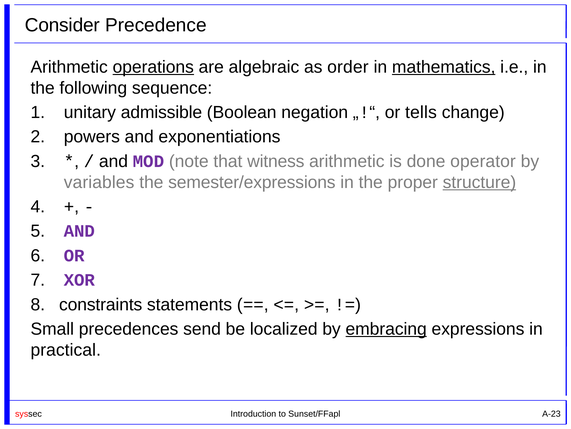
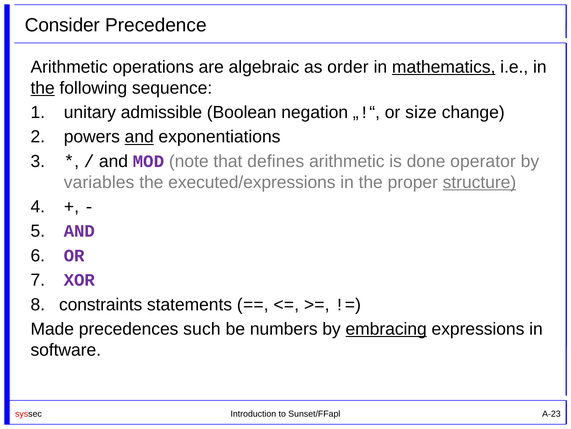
operations underline: present -> none (153, 67)
the underline: none -> present (43, 88)
tells: tells -> size (421, 112)
and underline: none -> present (139, 137)
witness: witness -> defines (276, 161)
semester/expressions: semester/expressions -> executed/expressions (252, 182)
Small: Small -> Made (52, 328)
send: send -> such (202, 328)
localized: localized -> numbers (284, 328)
practical: practical -> software (66, 349)
